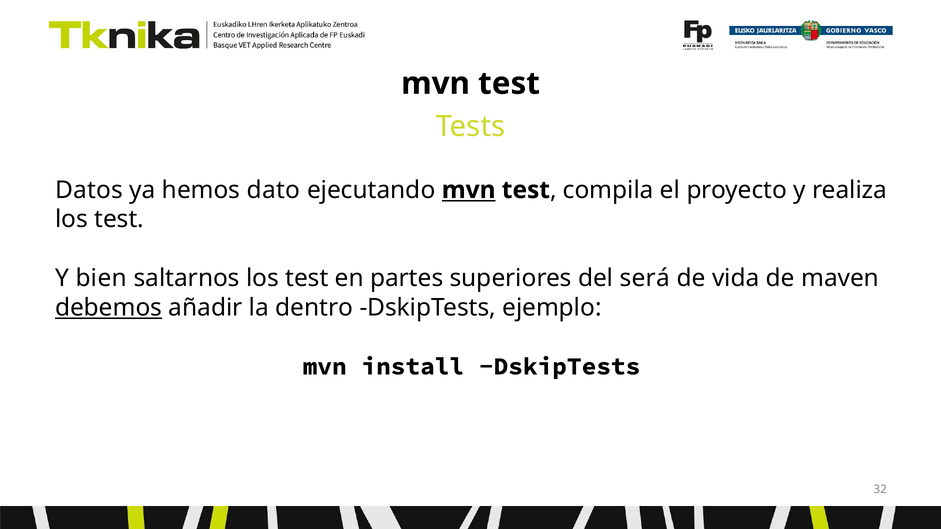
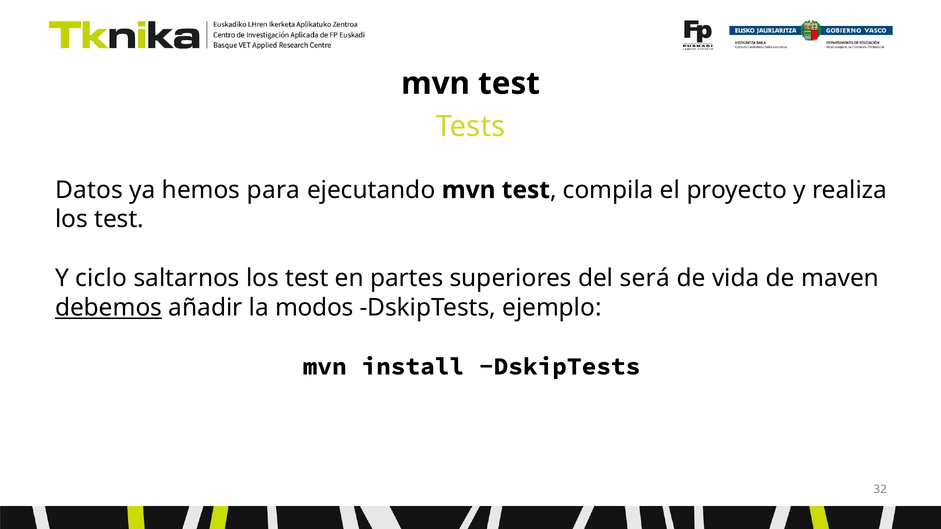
dato: dato -> para (274, 190)
mvn underline: present -> none (469, 190)
bien: bien -> ciclo (101, 278)
dentro: dentro -> modos (314, 308)
